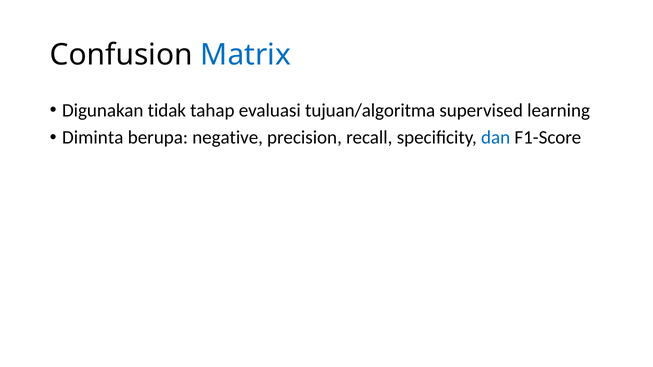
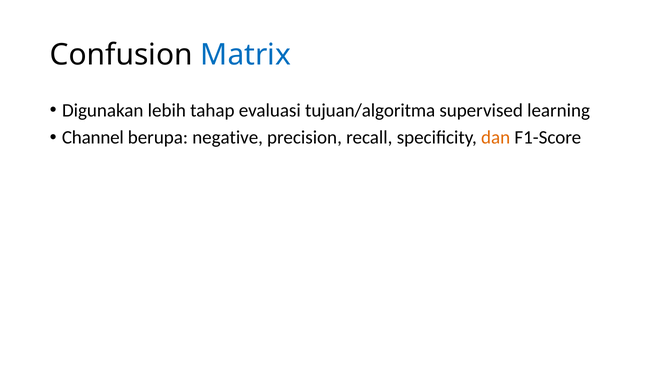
tidak: tidak -> lebih (167, 110)
Diminta: Diminta -> Channel (93, 138)
dan colour: blue -> orange (496, 138)
